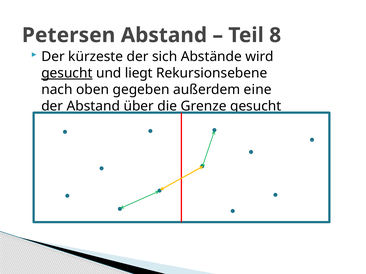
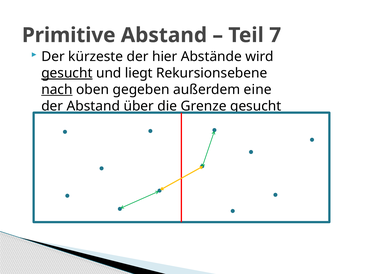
Petersen: Petersen -> Primitive (69, 35)
8: 8 -> 7 (275, 35)
sich: sich -> hier (165, 57)
nach underline: none -> present (57, 90)
